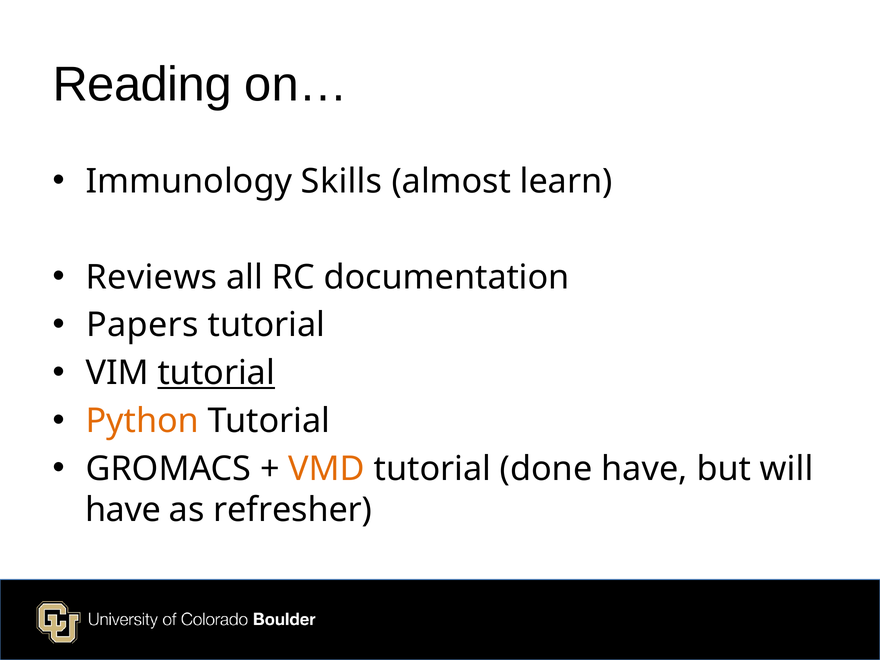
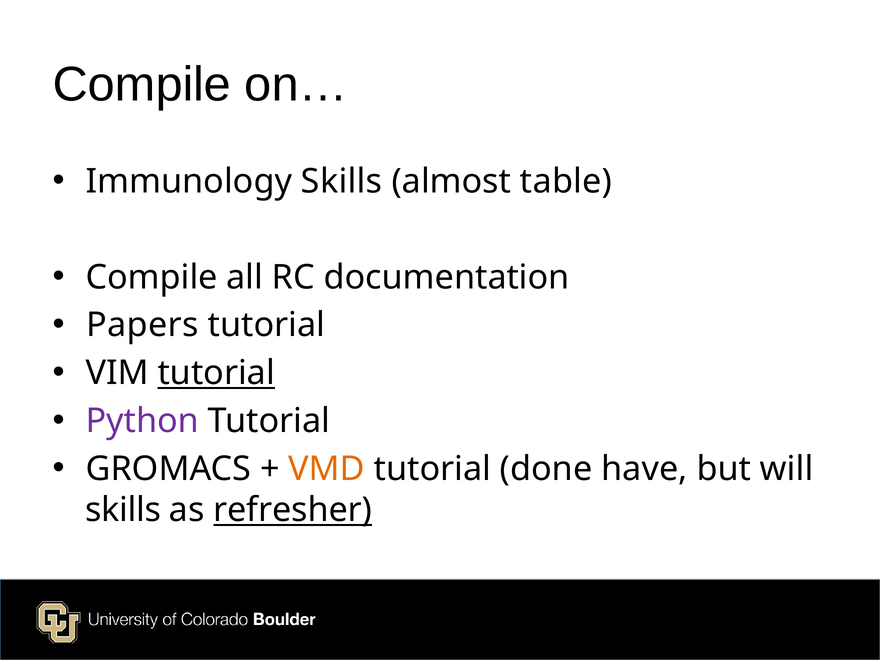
Reading: Reading -> Compile (142, 85)
learn: learn -> table (566, 181)
Reviews: Reviews -> Compile (152, 277)
Python colour: orange -> purple (142, 421)
have: have -> skills (123, 510)
refresher underline: none -> present (293, 510)
